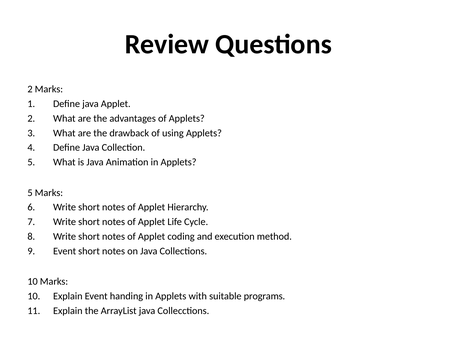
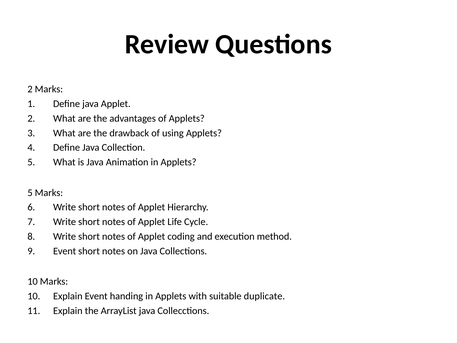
programs: programs -> duplicate (264, 296)
